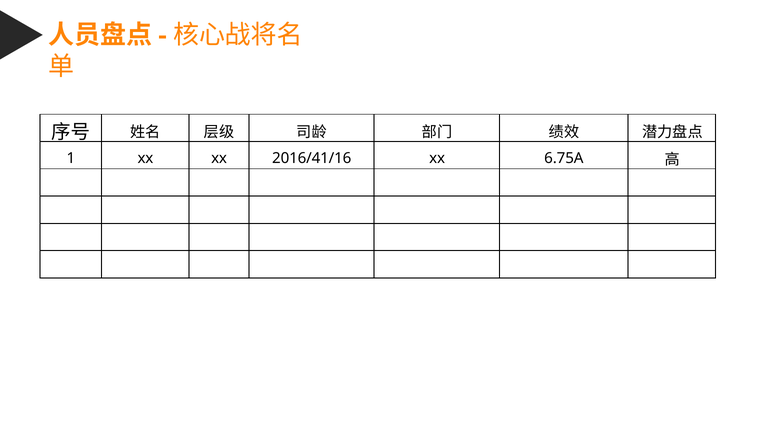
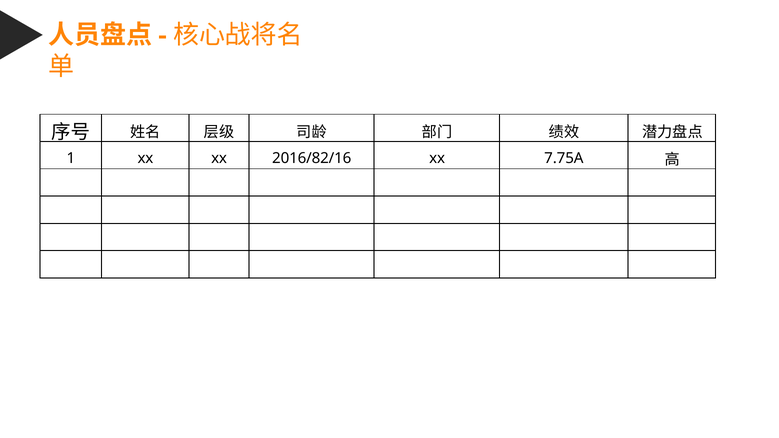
2016/41/16: 2016/41/16 -> 2016/82/16 (312, 158)
6.75A: 6.75A -> 7.75A (564, 158)
